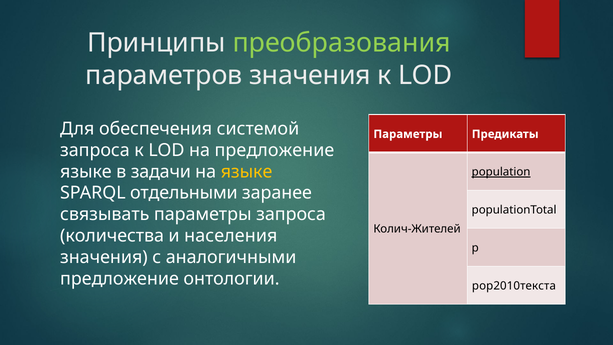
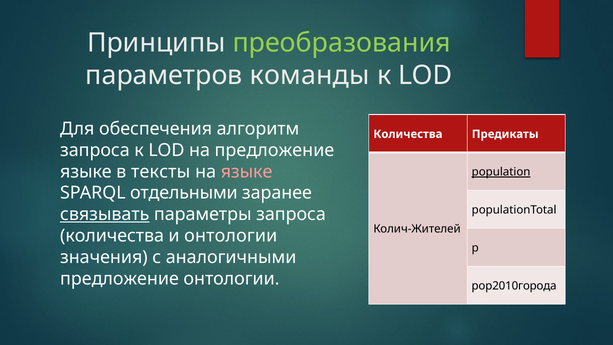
параметров значения: значения -> команды (310, 75)
системой: системой -> алгоритм (258, 129)
Параметры: Параметры -> Количества (408, 134)
задачи: задачи -> тексты (161, 172)
языке colour: yellow -> pink (247, 172)
связывать underline: none -> present (105, 214)
и населения: населения -> онтологии (231, 236)
pop2010текста: pop2010текста -> pop2010города (514, 286)
